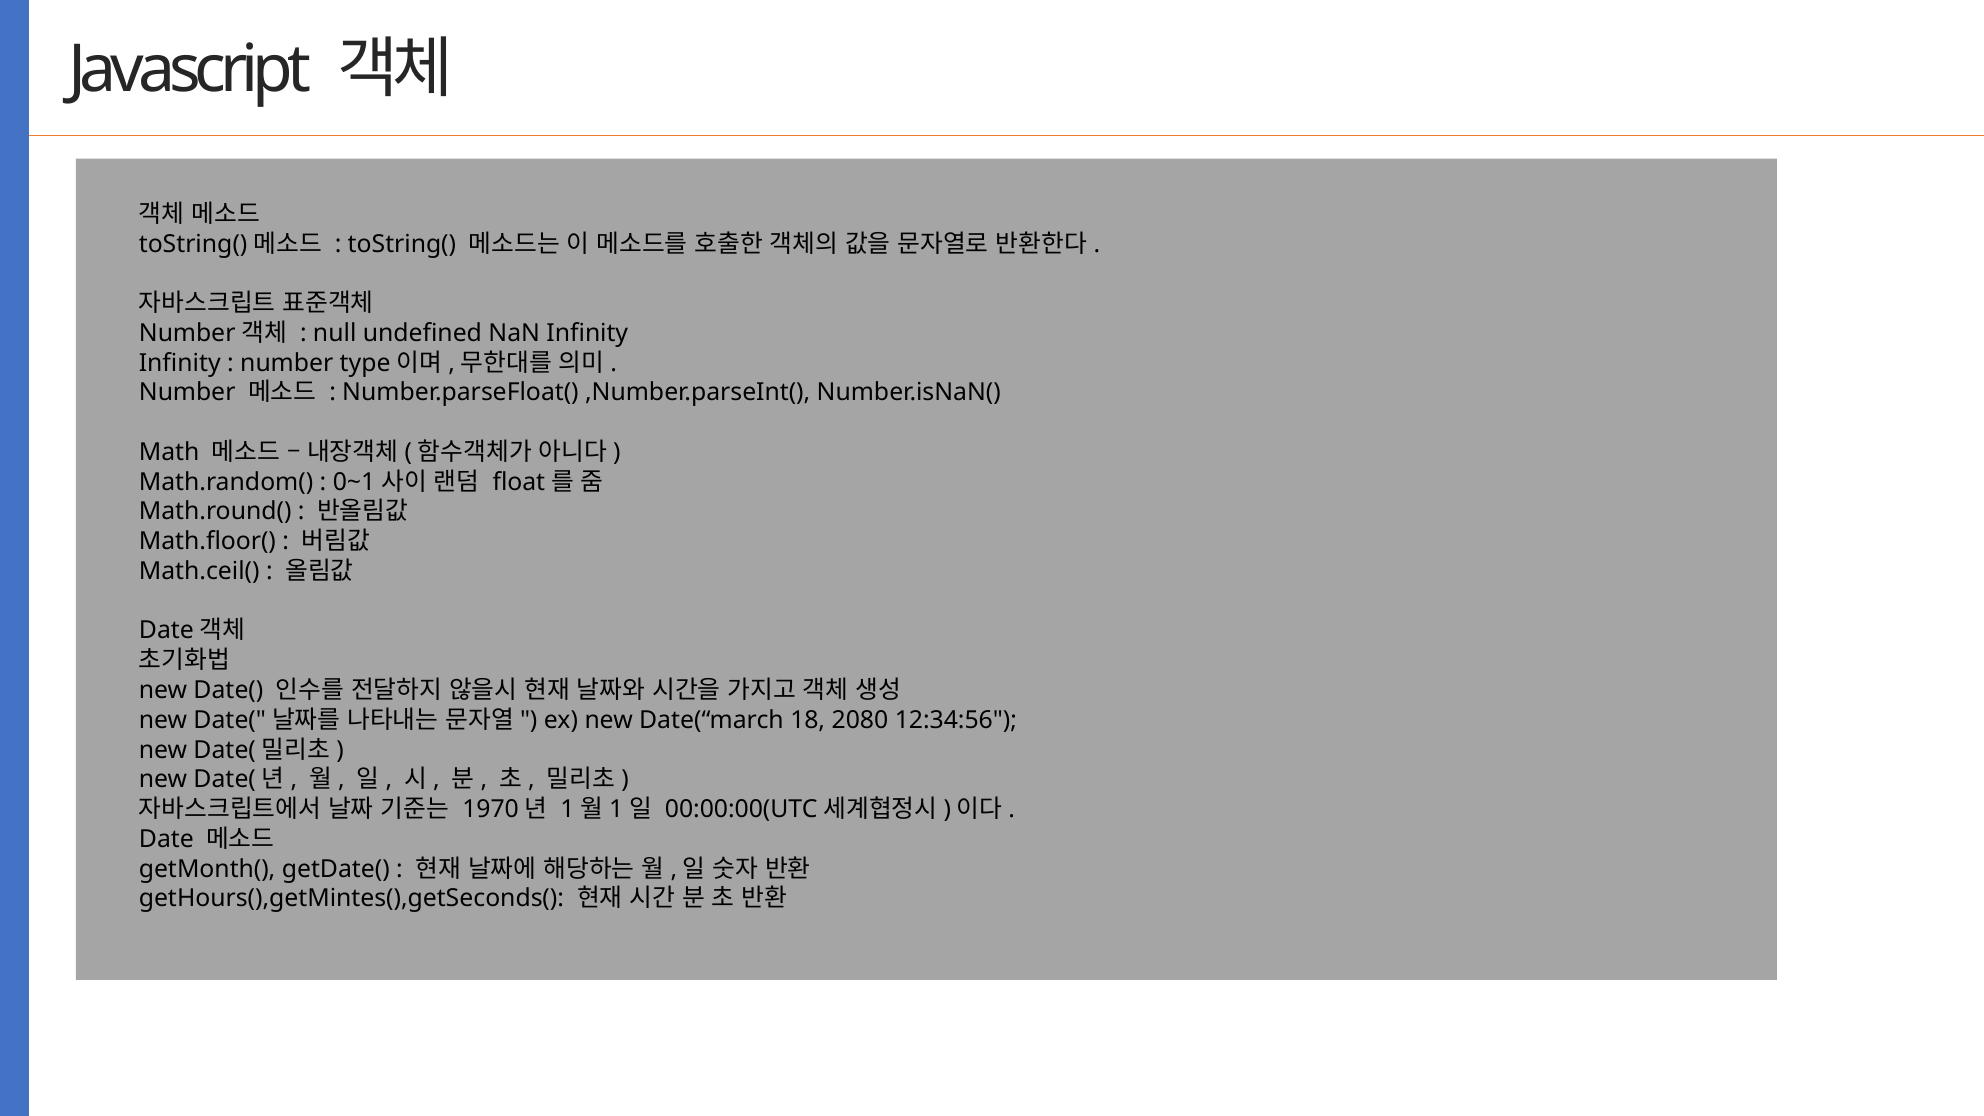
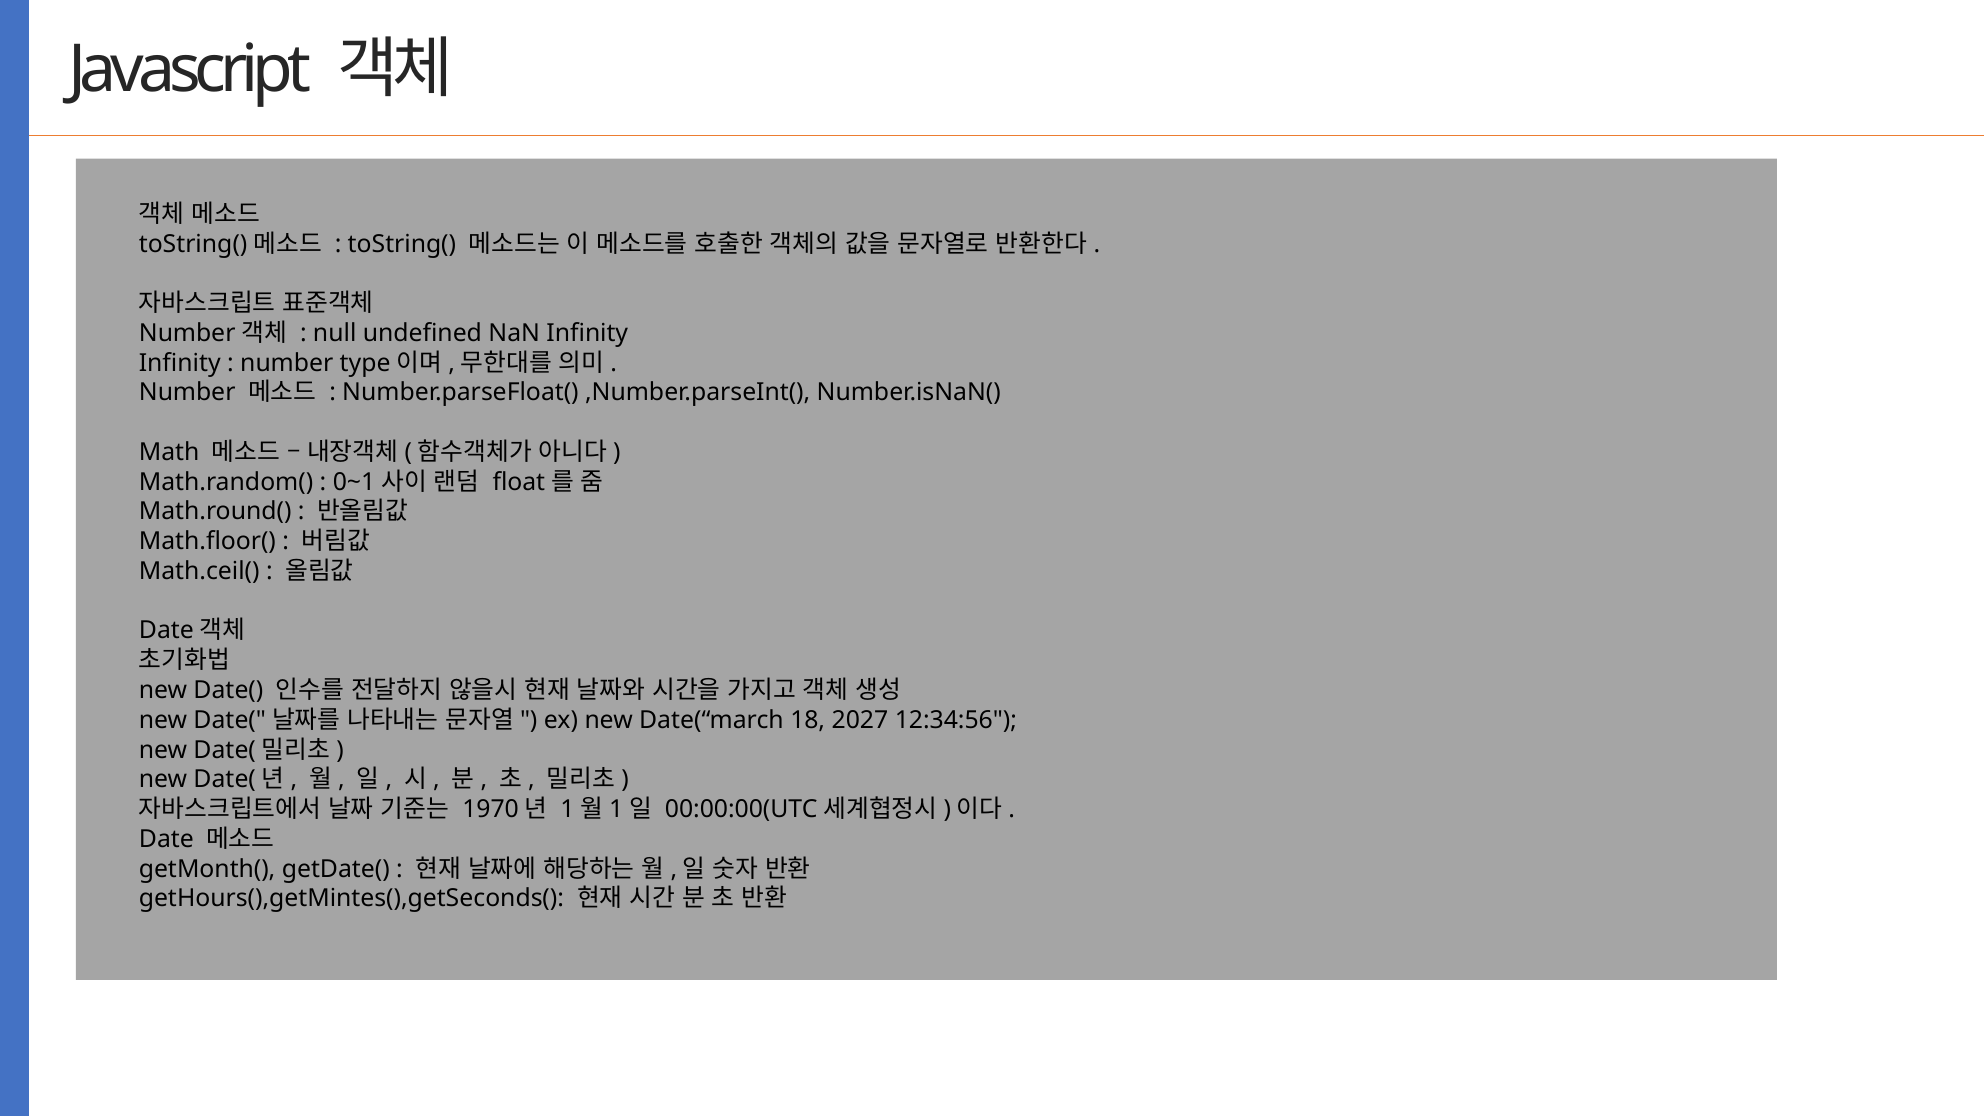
2080: 2080 -> 2027 (860, 720)
